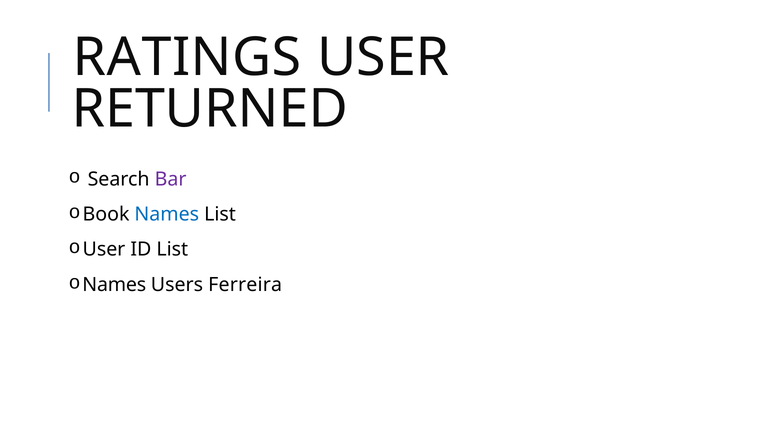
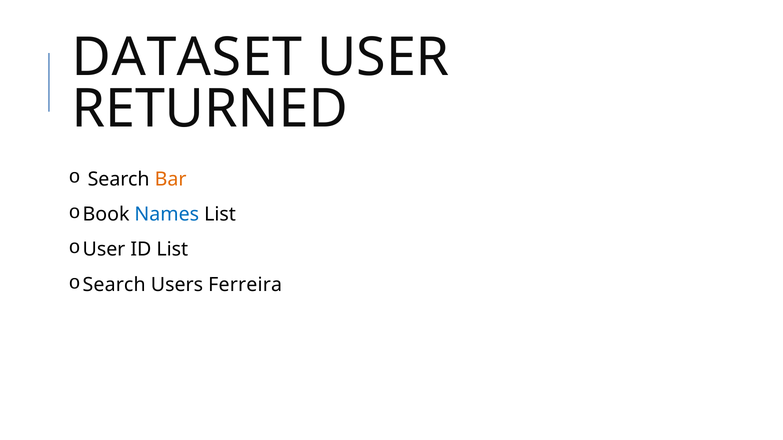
RATINGS: RATINGS -> DATASET (187, 58)
Bar colour: purple -> orange (171, 179)
Names: Names -> Search (114, 285)
